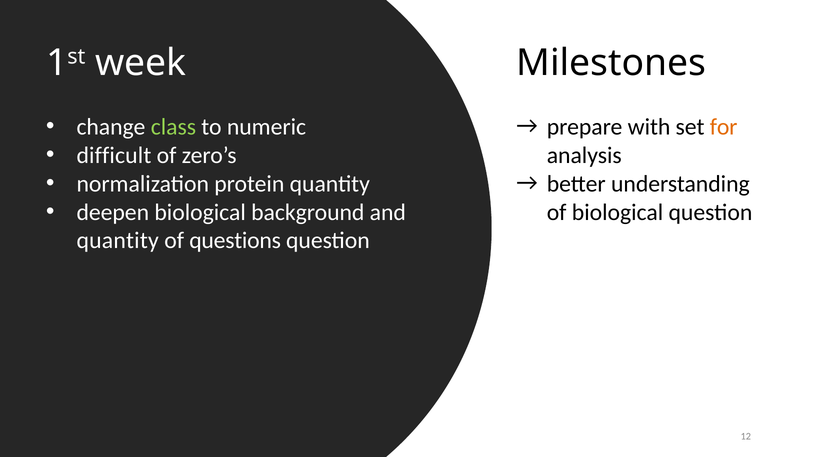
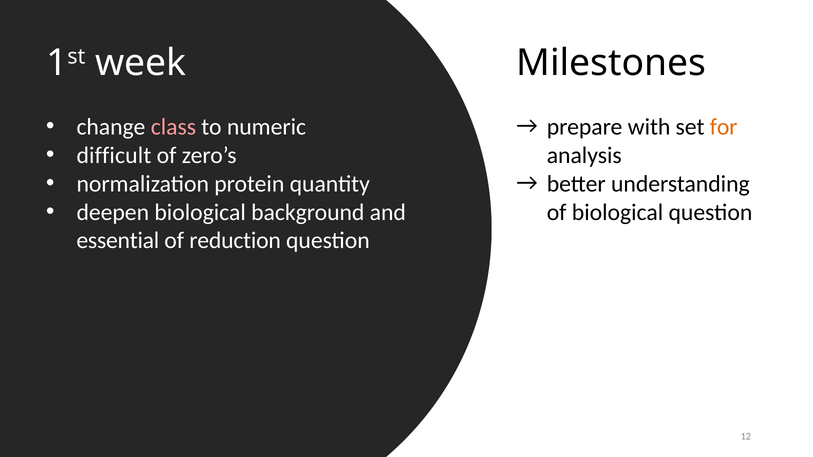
class colour: light green -> pink (173, 127)
quantity: quantity -> essential (118, 241)
questions: questions -> reduction (235, 241)
